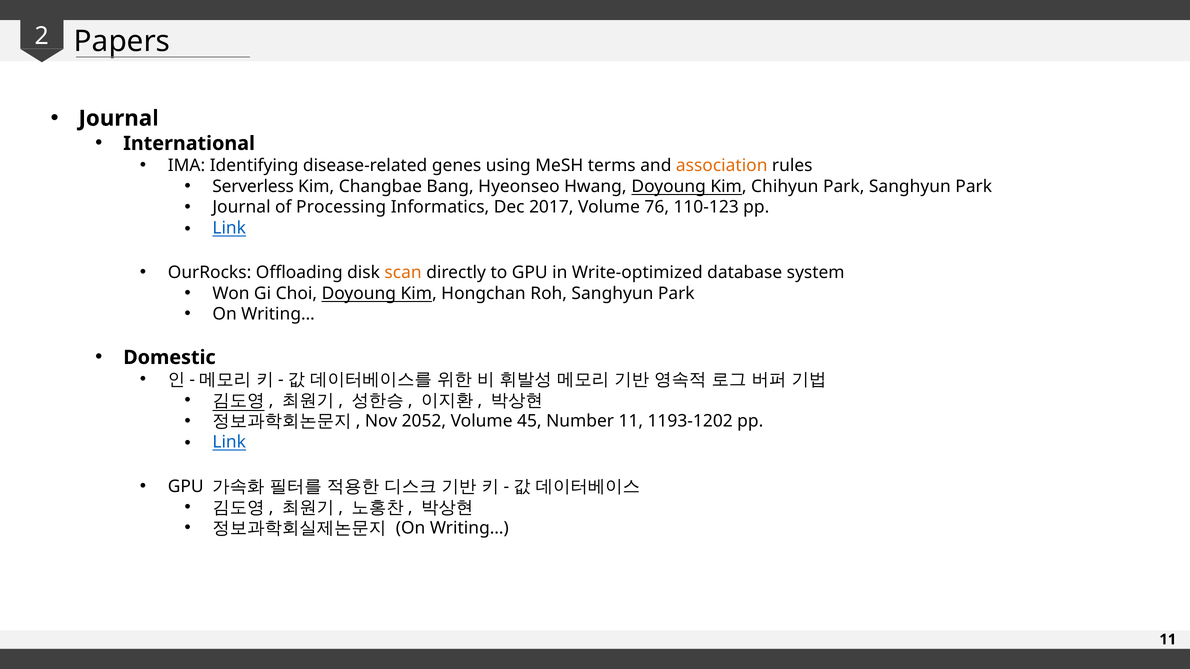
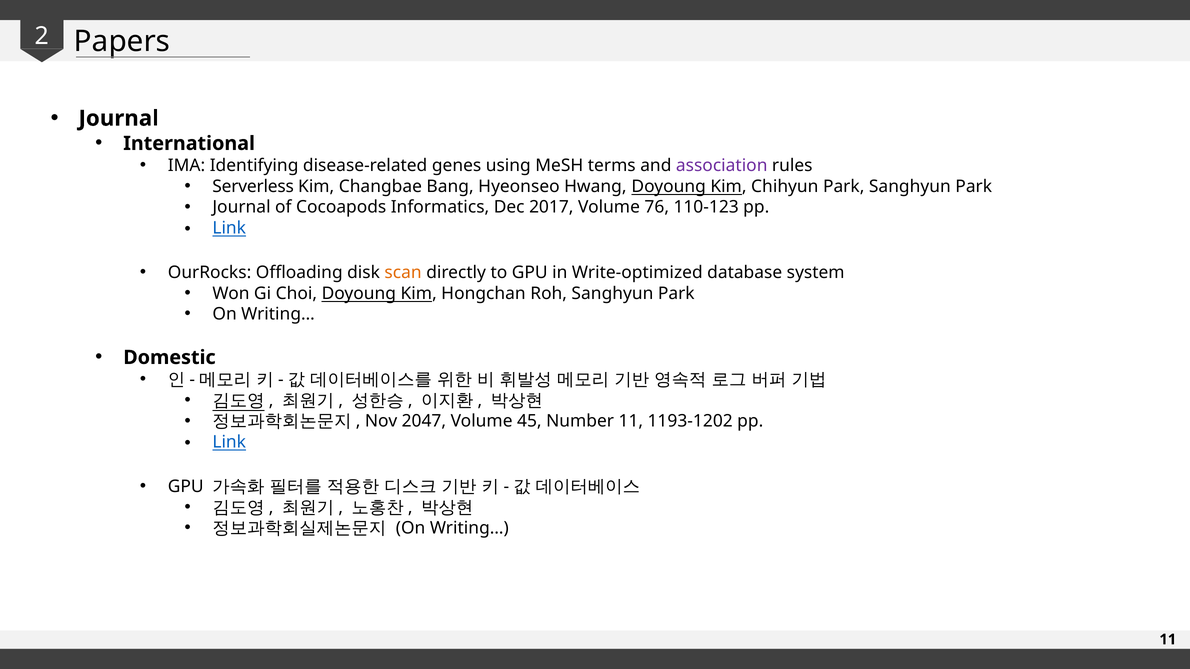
association colour: orange -> purple (722, 166)
Processing: Processing -> Cocoapods (341, 207)
2052: 2052 -> 2047 (424, 421)
